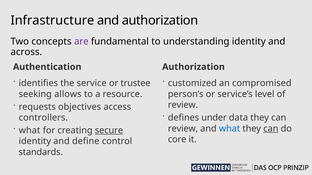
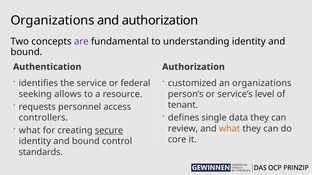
Infrastructure: Infrastructure -> Organizations (52, 20)
across: across -> bound (26, 52)
trustee: trustee -> federal (135, 83)
an compromised: compromised -> organizations (262, 83)
objectives: objectives -> personnel (80, 107)
review: review -> tenant (183, 105)
under: under -> single (214, 118)
what colour: blue -> orange (230, 129)
can underline: present -> none (271, 129)
define: define -> bound (86, 142)
